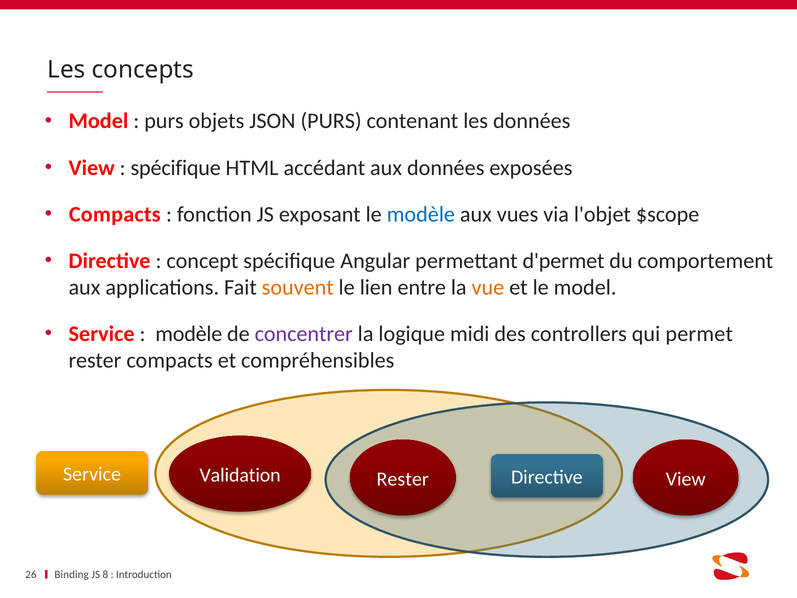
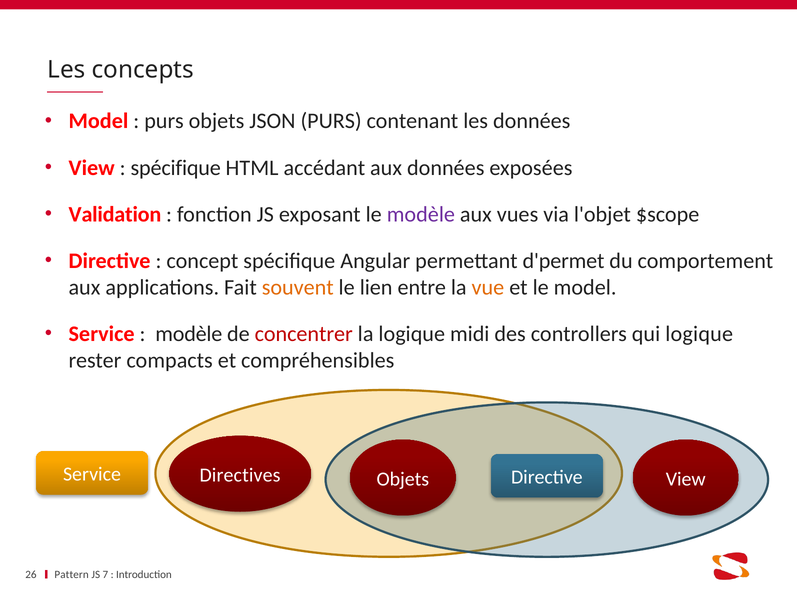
Compacts: Compacts -> Validation (115, 214)
modèle colour: blue -> purple (421, 214)
concentrer colour: purple -> red (304, 334)
qui permet: permet -> logique (699, 334)
Validation: Validation -> Directives (240, 475)
Rester: Rester -> Objets (403, 479)
Binding: Binding -> Pattern (72, 575)
8: 8 -> 7 (105, 575)
